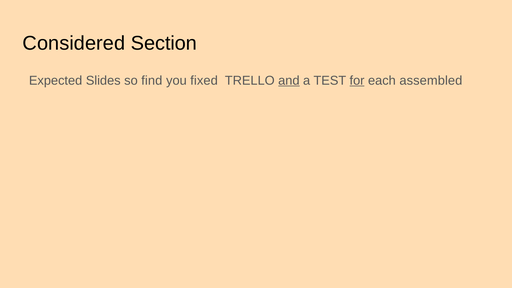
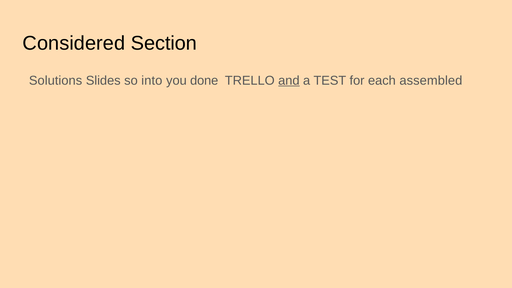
Expected: Expected -> Solutions (56, 81)
find: find -> into (152, 81)
fixed: fixed -> done (204, 81)
for underline: present -> none (357, 81)
